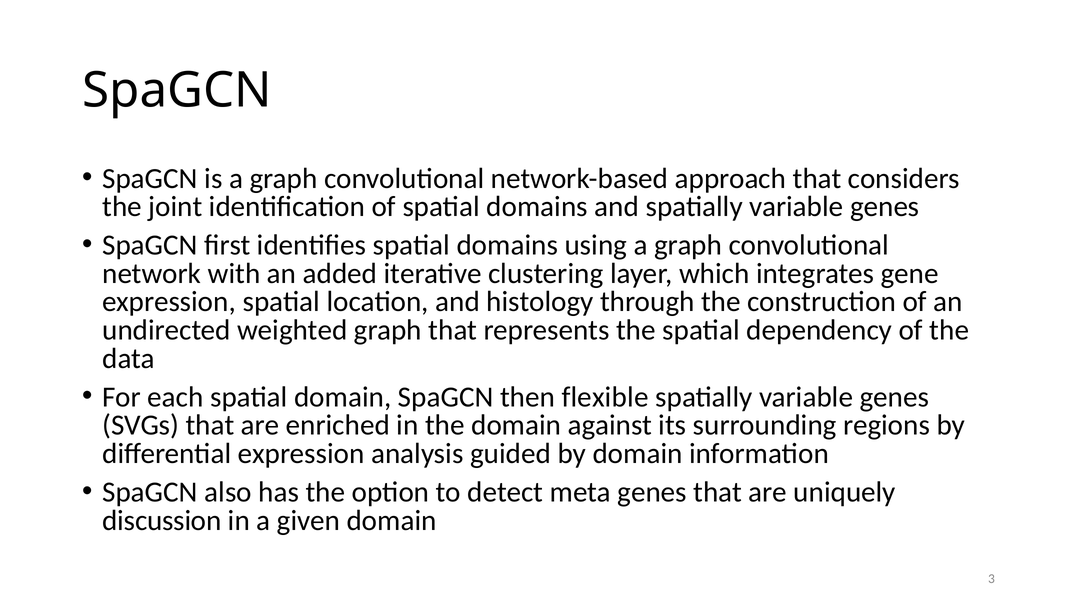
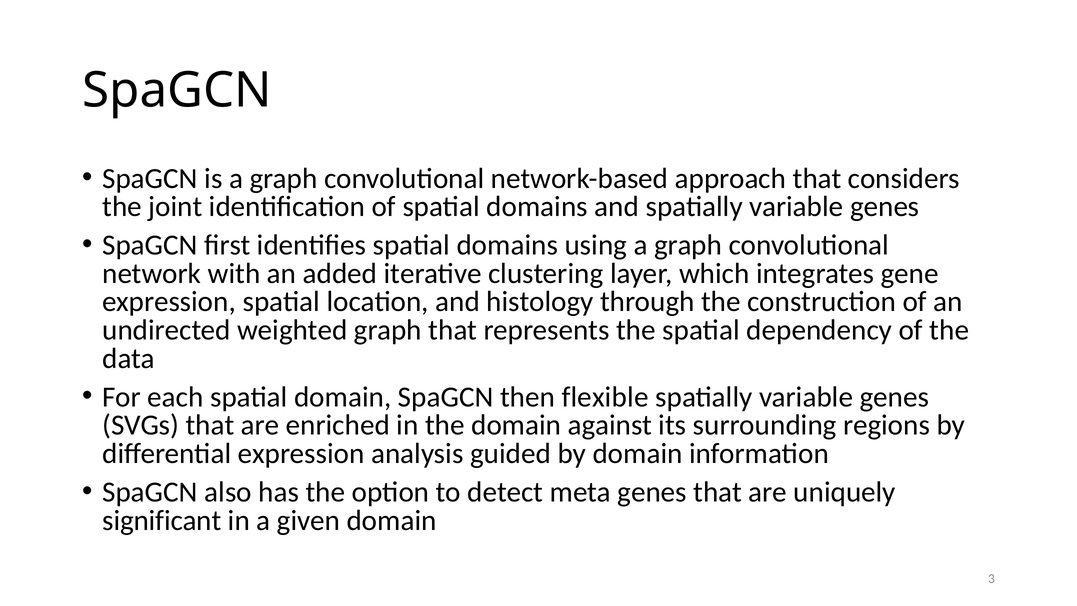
discussion: discussion -> significant (162, 520)
